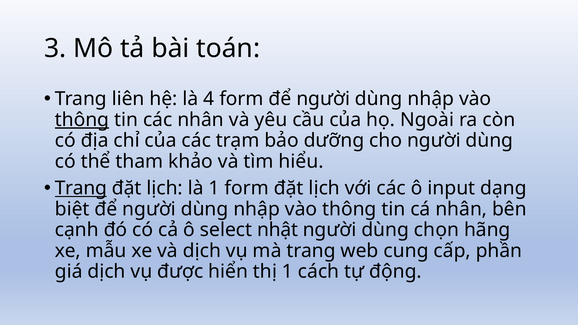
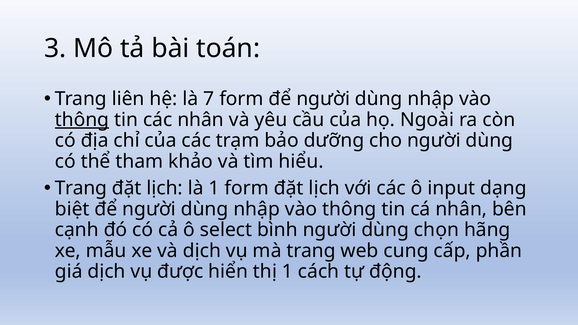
4: 4 -> 7 (209, 99)
Trang underline: present -> none (81, 188)
nhật: nhật -> bình (277, 230)
